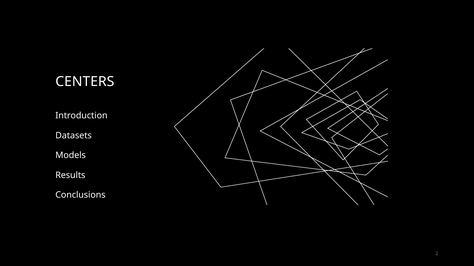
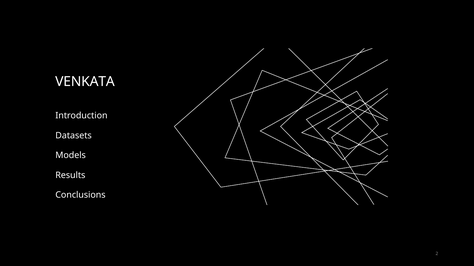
CENTERS: CENTERS -> VENKATA (85, 82)
